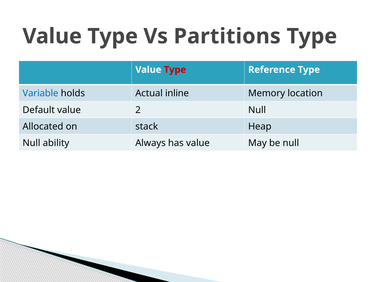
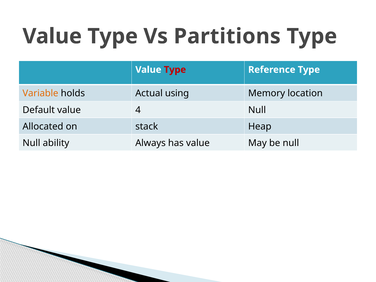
Variable colour: blue -> orange (40, 93)
inline: inline -> using (177, 93)
2: 2 -> 4 (138, 110)
